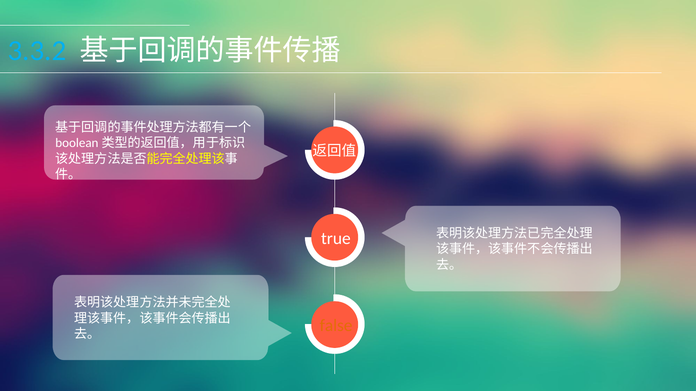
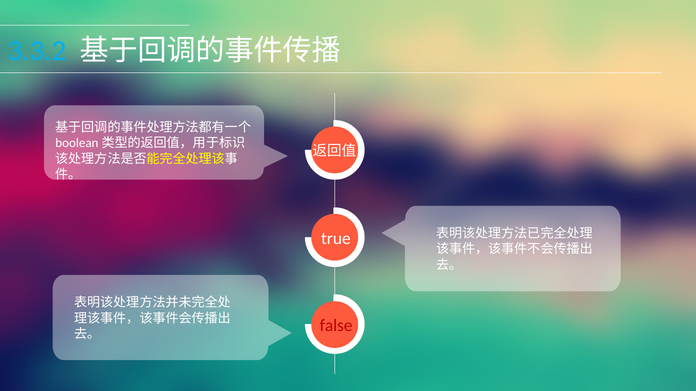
false colour: orange -> red (336, 326)
